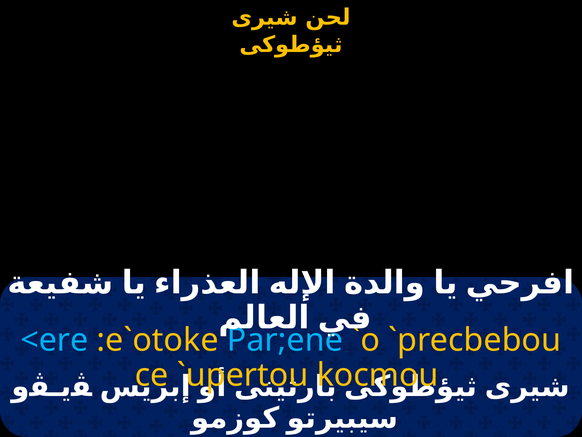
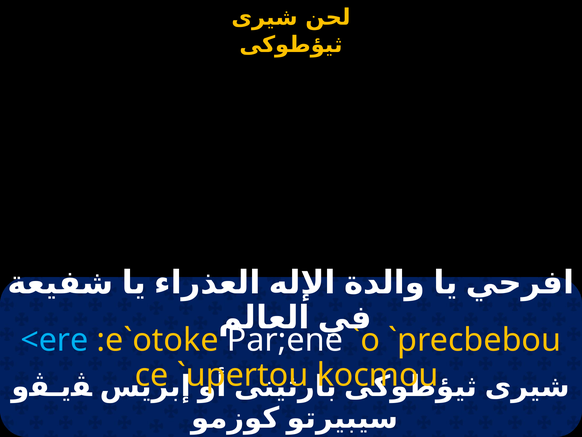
Par;ene colour: light blue -> white (285, 340)
